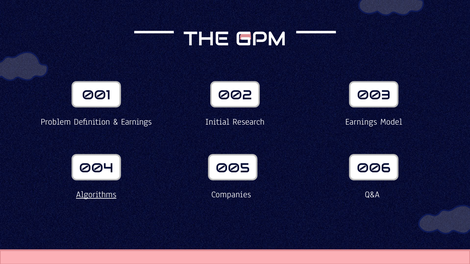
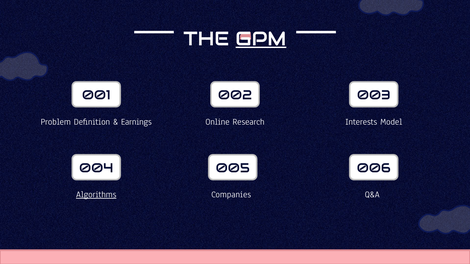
GPM underline: none -> present (261, 39)
Initial: Initial -> Online (217, 122)
Earnings: Earnings -> Interests (361, 122)
